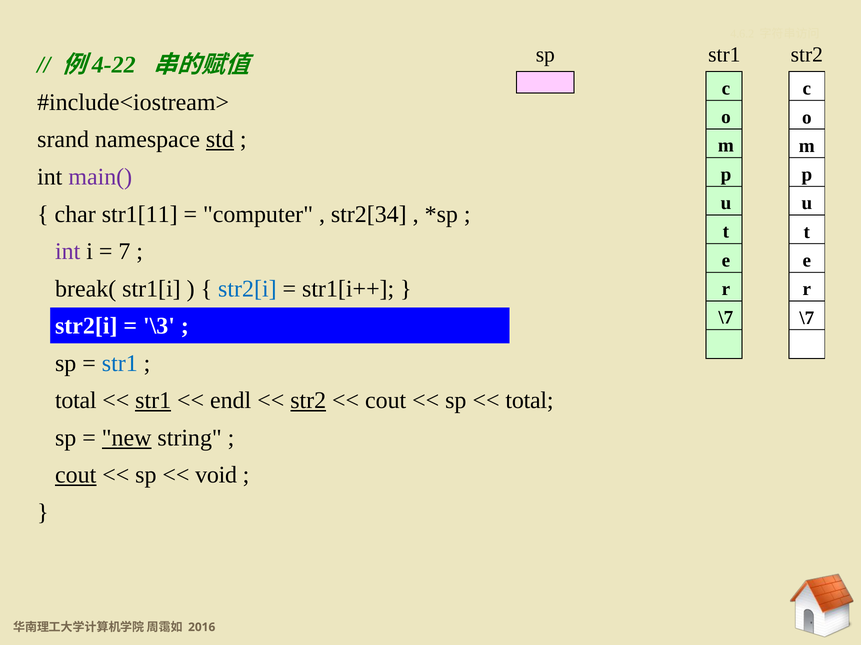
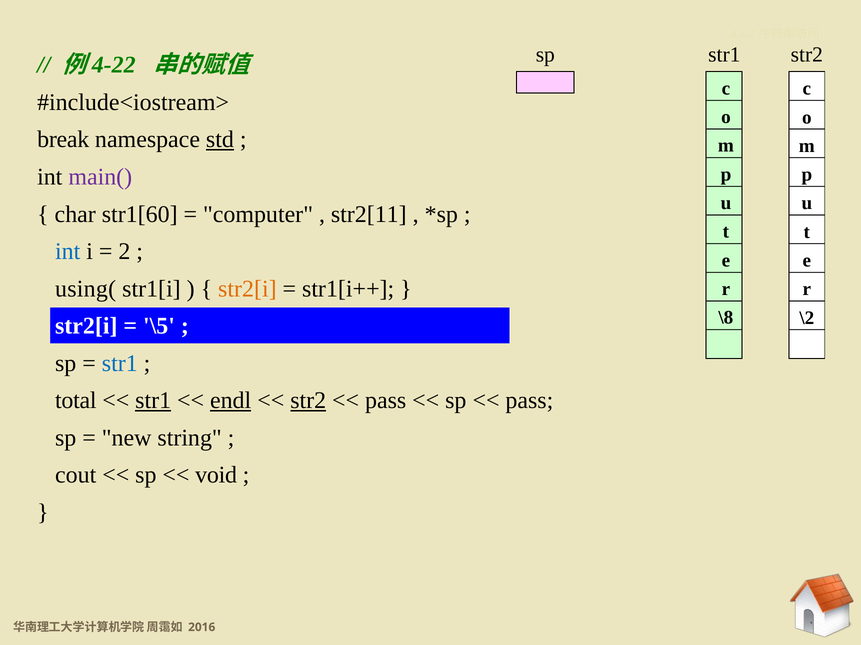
srand: srand -> break (63, 140)
str1[11: str1[11 -> str1[60 (140, 214)
str2[34: str2[34 -> str2[11 (369, 214)
int colour: purple -> blue (68, 252)
7: 7 -> 2 (124, 252)
break(: break( -> using( (86, 289)
str2[i colour: blue -> orange (247, 289)
\7: \7 -> \8 (726, 318)
\7: \7 -> \2 (807, 318)
\3: \3 -> \5 (159, 326)
endl underline: none -> present (231, 401)
cout: cout -> pass (386, 401)
total: total -> pass (529, 401)
new underline: present -> none (127, 438)
cout underline: present -> none (76, 476)
